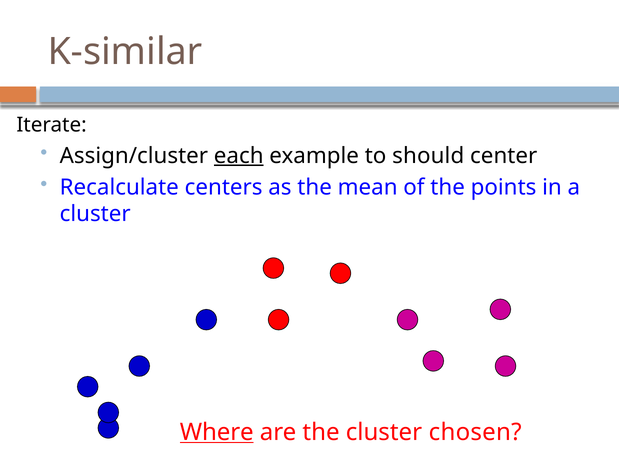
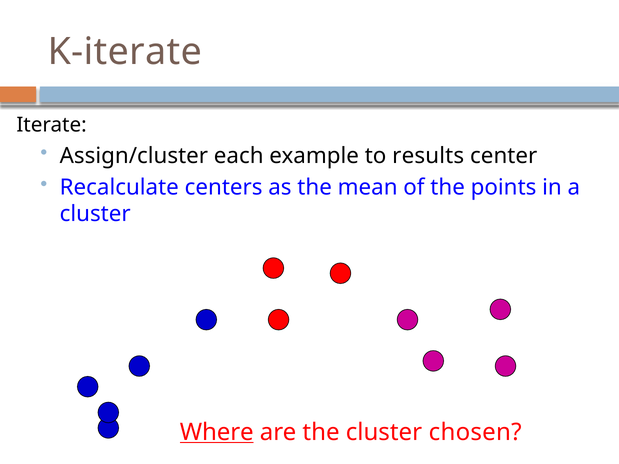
K-similar: K-similar -> K-iterate (125, 52)
each underline: present -> none (239, 156)
should: should -> results (428, 156)
